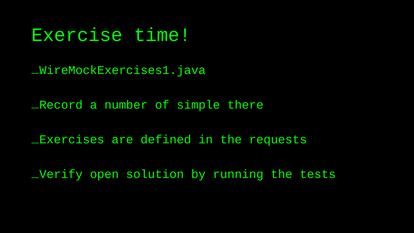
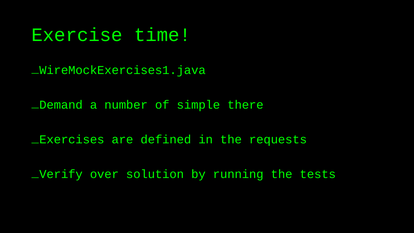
Record: Record -> Demand (61, 105)
open: open -> over (104, 174)
